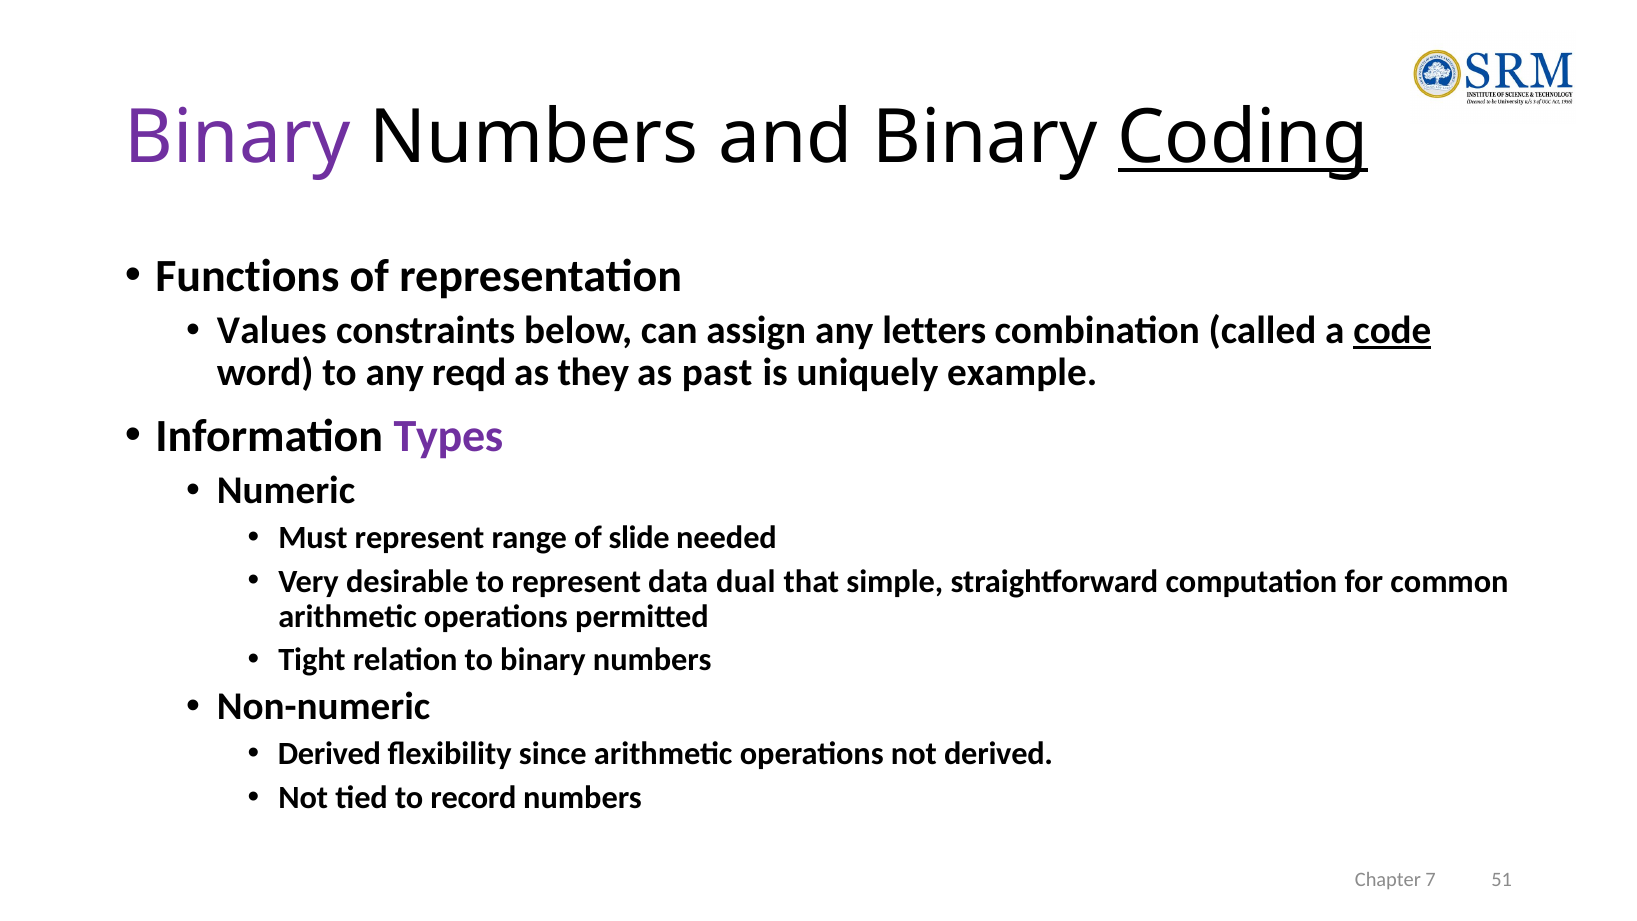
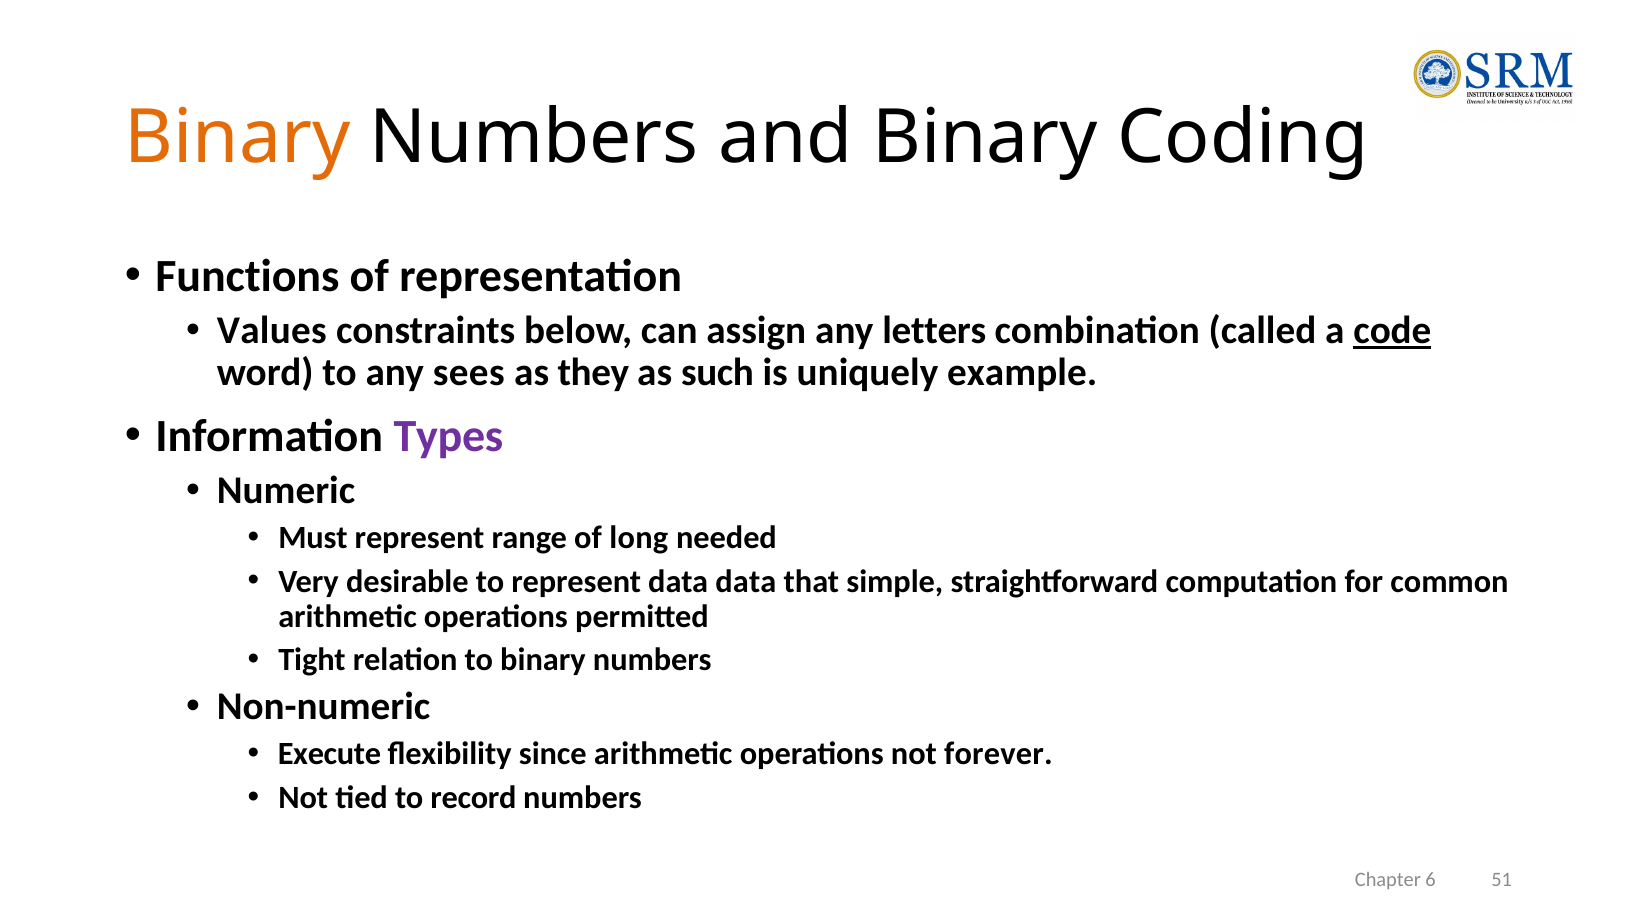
Binary colour: purple -> orange (238, 138)
Coding underline: present -> none (1243, 138)
reqd: reqd -> sees (469, 373)
past: past -> such (718, 373)
slide: slide -> long (639, 538)
data dual: dual -> data (746, 581)
Derived: Derived -> Execute (329, 754)
not derived: derived -> forever (998, 754)
7: 7 -> 6 (1431, 879)
